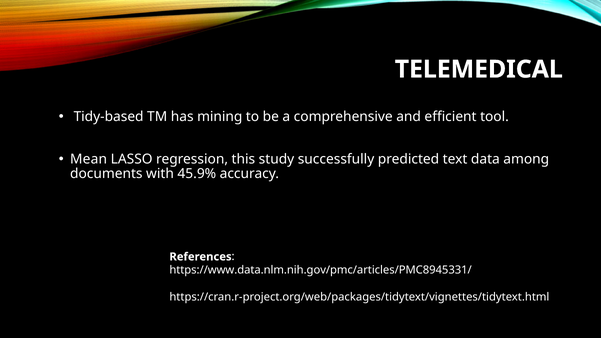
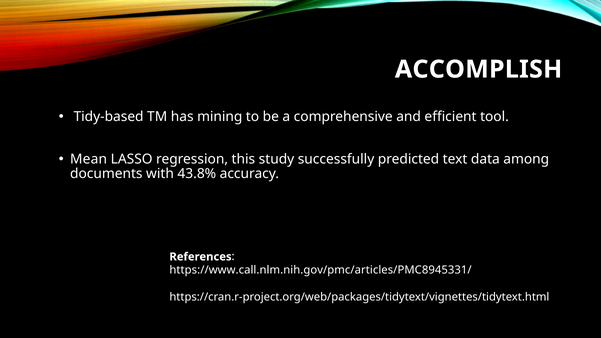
TELEMEDICAL: TELEMEDICAL -> ACCOMPLISH (479, 69)
45.9%: 45.9% -> 43.8% (197, 174)
https://www.data.nlm.nih.gov/pmc/articles/PMC8945331/: https://www.data.nlm.nih.gov/pmc/articles/PMC8945331/ -> https://www.call.nlm.nih.gov/pmc/articles/PMC8945331/ (321, 270)
